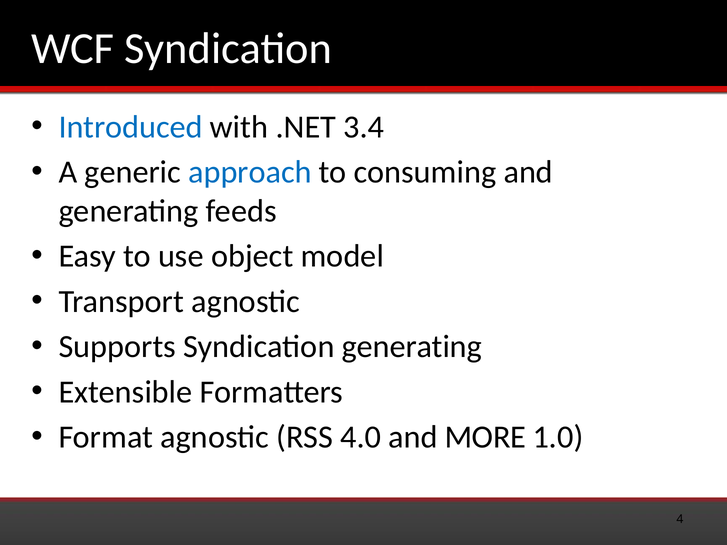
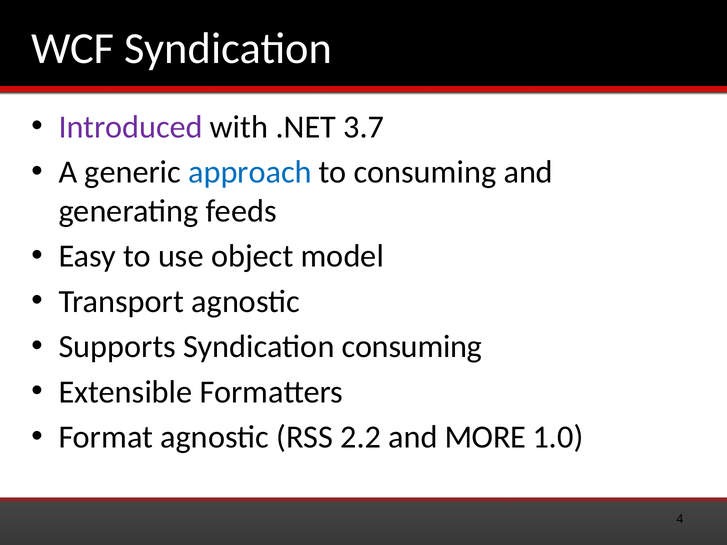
Introduced colour: blue -> purple (131, 127)
3.4: 3.4 -> 3.7 (364, 127)
Syndication generating: generating -> consuming (412, 347)
4.0: 4.0 -> 2.2 (361, 437)
